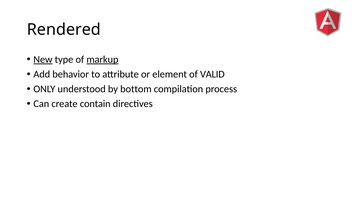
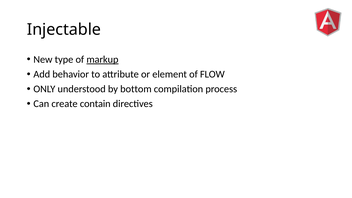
Rendered: Rendered -> Injectable (64, 30)
New underline: present -> none (43, 60)
VALID: VALID -> FLOW (212, 74)
